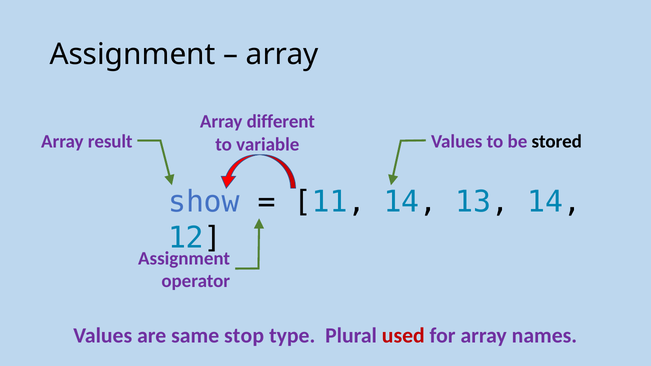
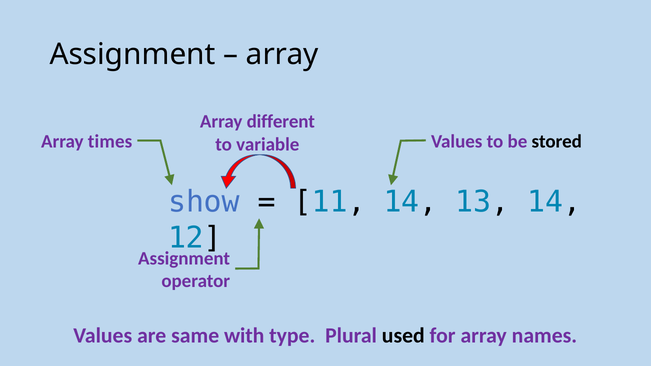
result: result -> times (110, 142)
stop: stop -> with (244, 336)
used colour: red -> black (403, 336)
